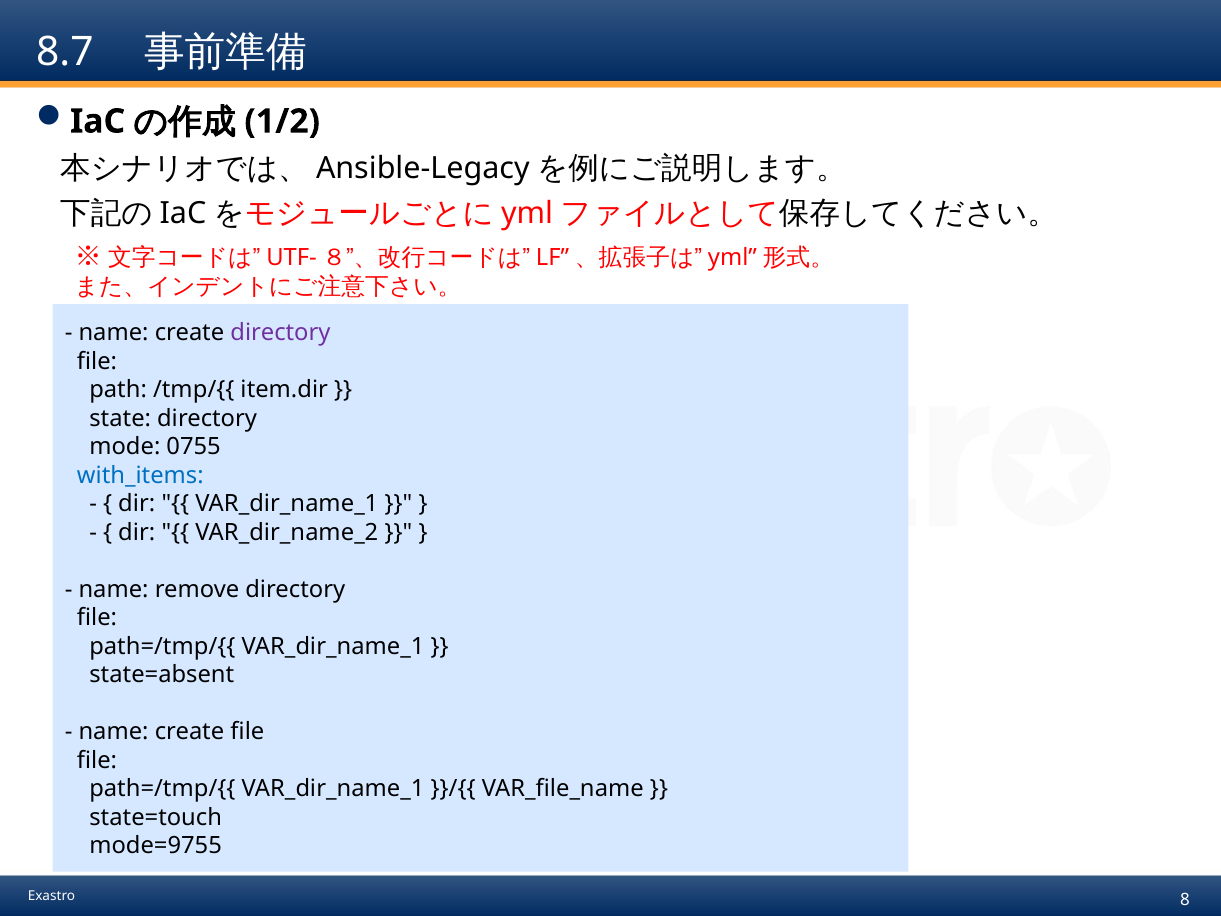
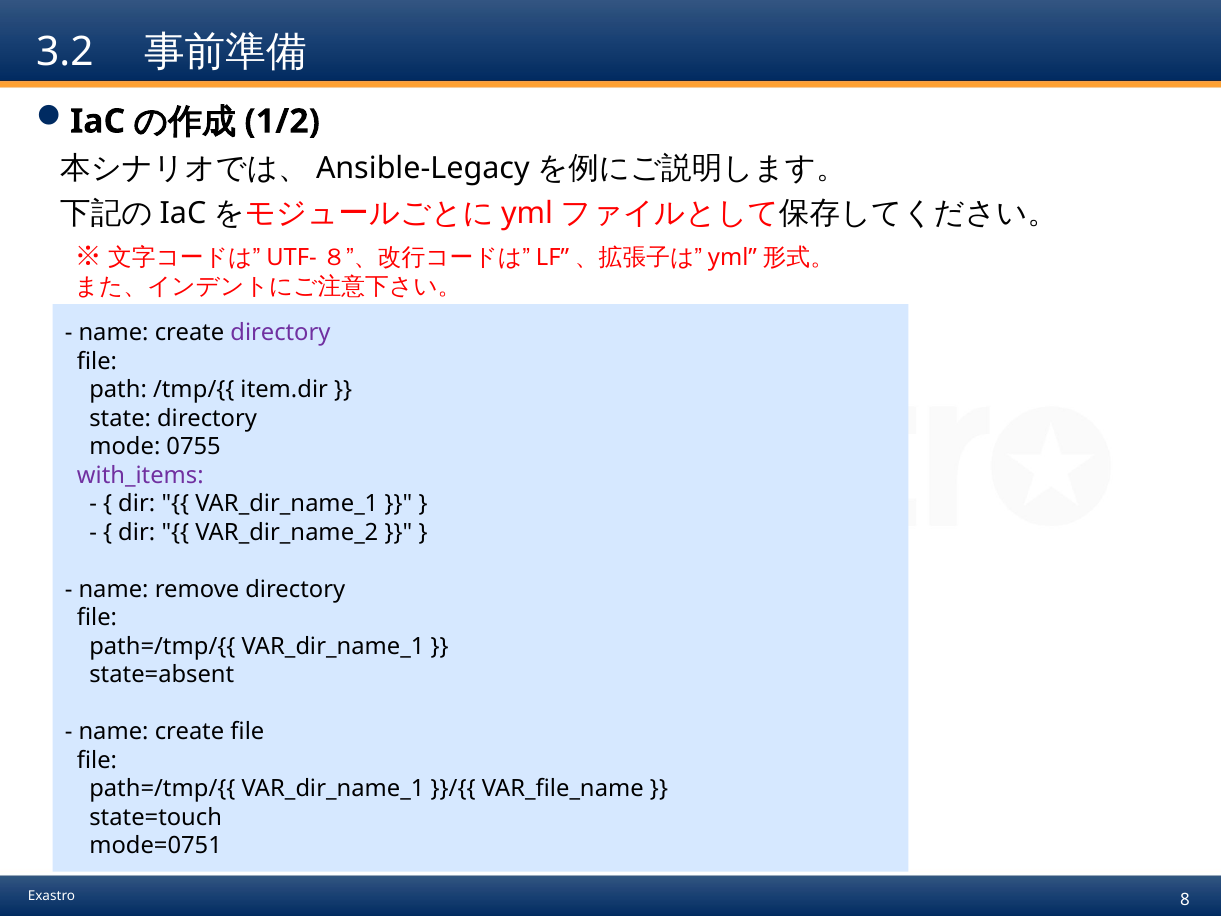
8.7: 8.7 -> 3.2 (65, 52)
with_items colour: blue -> purple (140, 475)
mode=9755: mode=9755 -> mode=0751 (156, 846)
